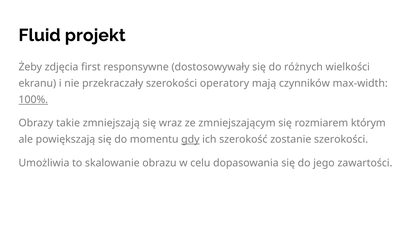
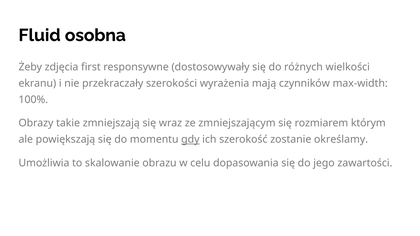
projekt: projekt -> osobna (95, 35)
operatory: operatory -> wyrażenia (225, 83)
100% underline: present -> none (33, 100)
zostanie szerokości: szerokości -> określamy (341, 140)
